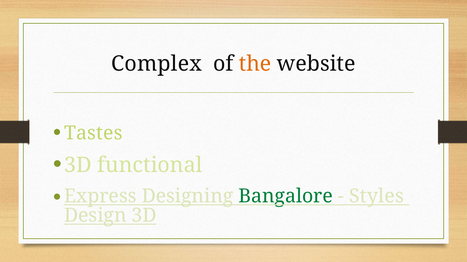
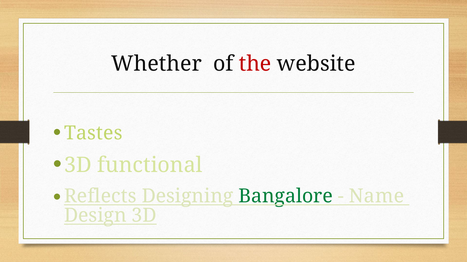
Complex: Complex -> Whether (157, 64)
the colour: orange -> red (255, 64)
Express: Express -> Reflects (100, 197)
Styles: Styles -> Name (377, 197)
